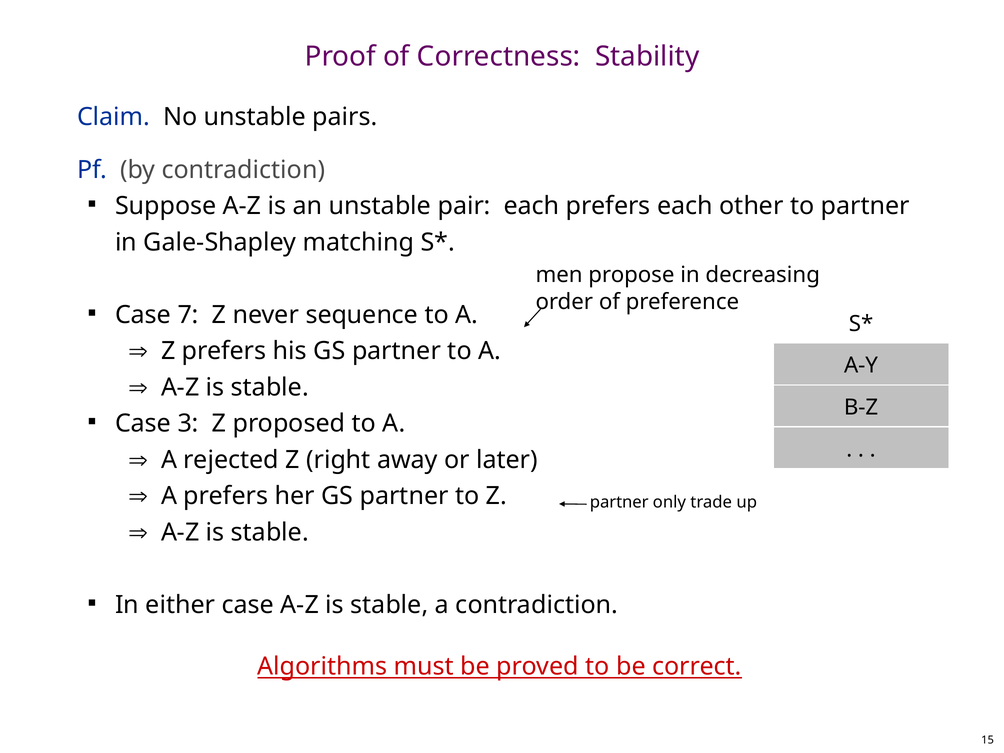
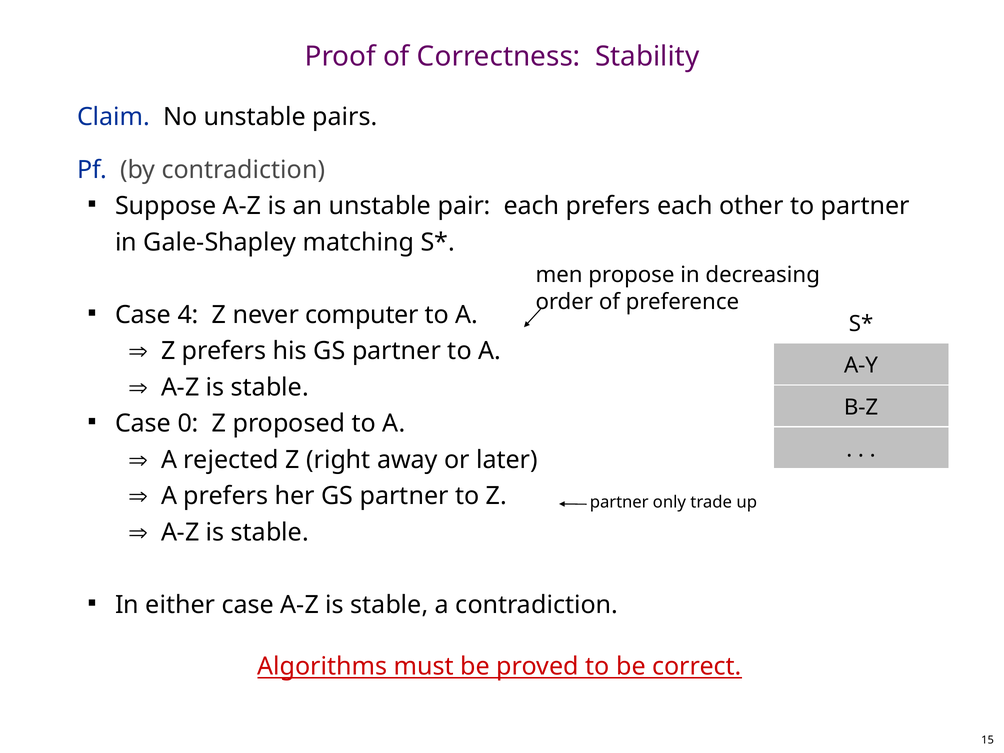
7: 7 -> 4 (188, 315)
sequence: sequence -> computer (362, 315)
3: 3 -> 0 (188, 424)
